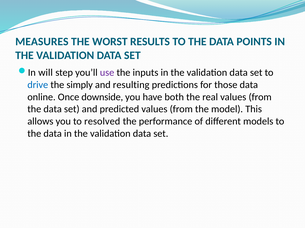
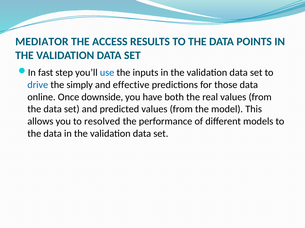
MEASURES: MEASURES -> MEDIATOR (42, 42)
WORST: WORST -> ACCESS (110, 42)
will: will -> fast (46, 73)
use colour: purple -> blue (107, 73)
resulting: resulting -> effective (131, 85)
